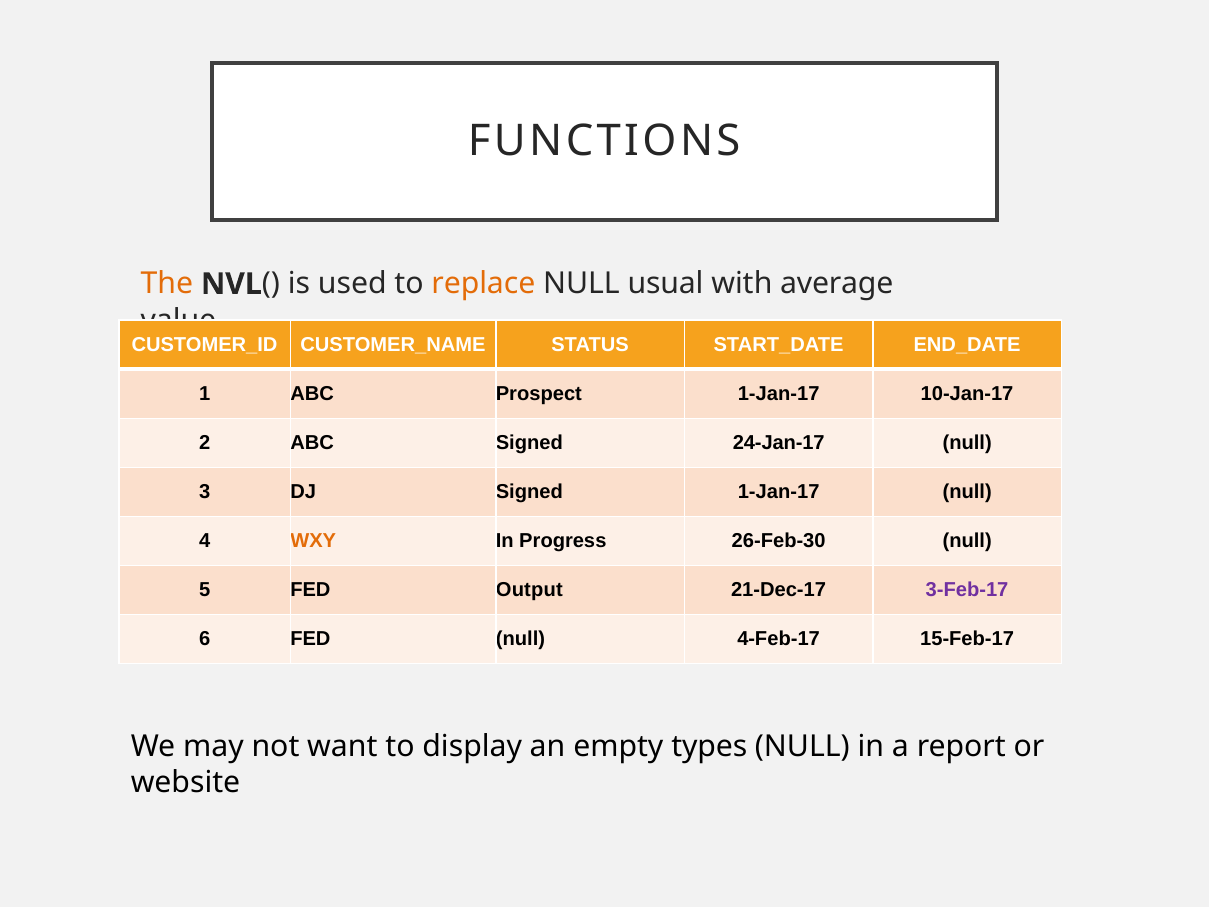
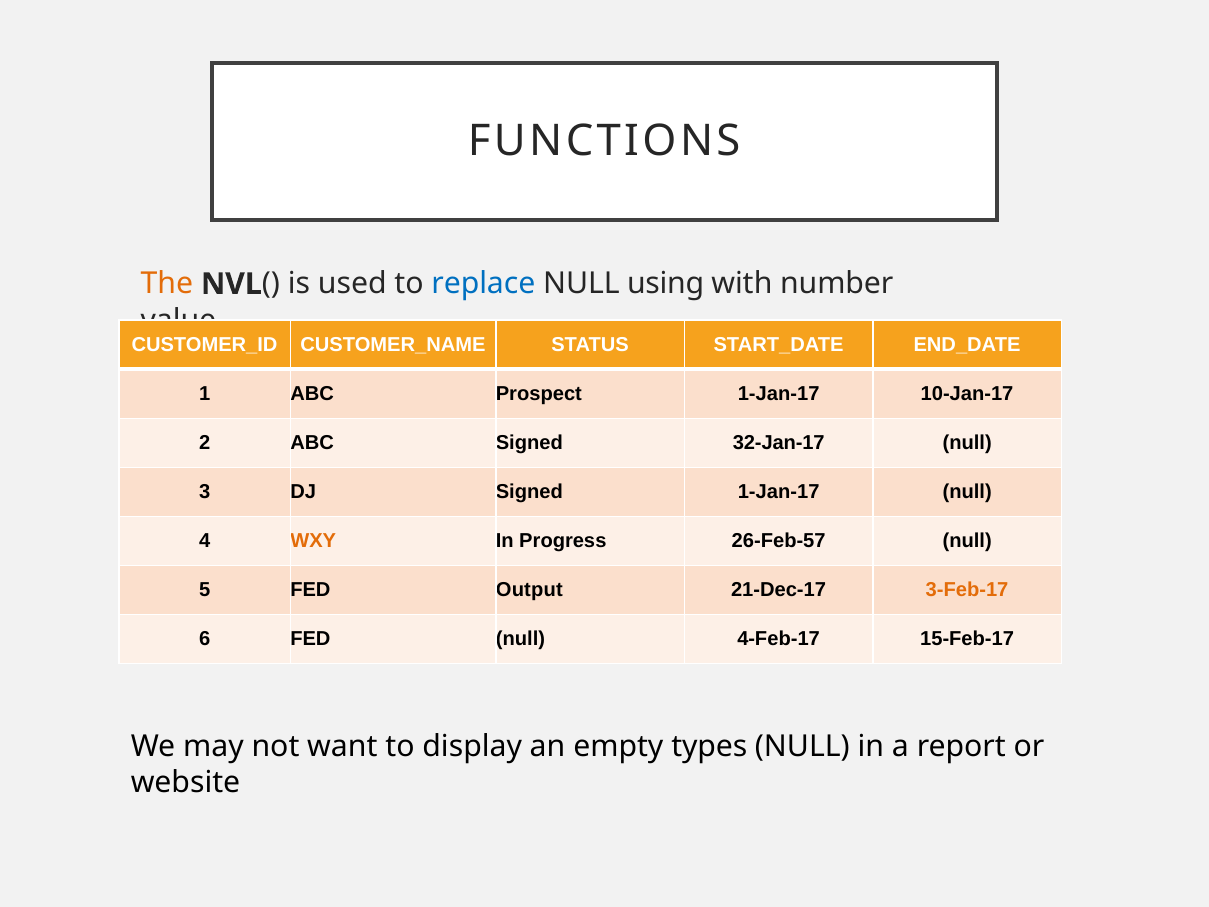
replace colour: orange -> blue (483, 284)
usual: usual -> using (666, 284)
average: average -> number (837, 284)
24-Jan-17: 24-Jan-17 -> 32-Jan-17 (779, 443)
26-Feb-30: 26-Feb-30 -> 26-Feb-57 (779, 541)
3-Feb-17 colour: purple -> orange (967, 590)
